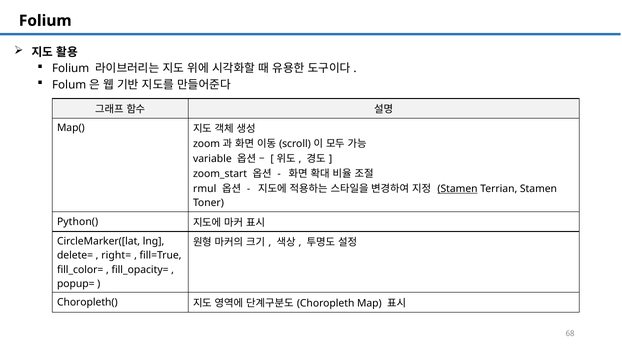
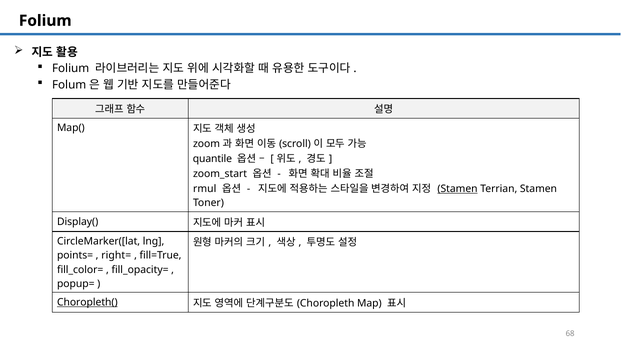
variable: variable -> quantile (212, 159)
Python(: Python( -> Display( (78, 222)
delete=: delete= -> points= (75, 255)
Choropleth( underline: none -> present (87, 302)
